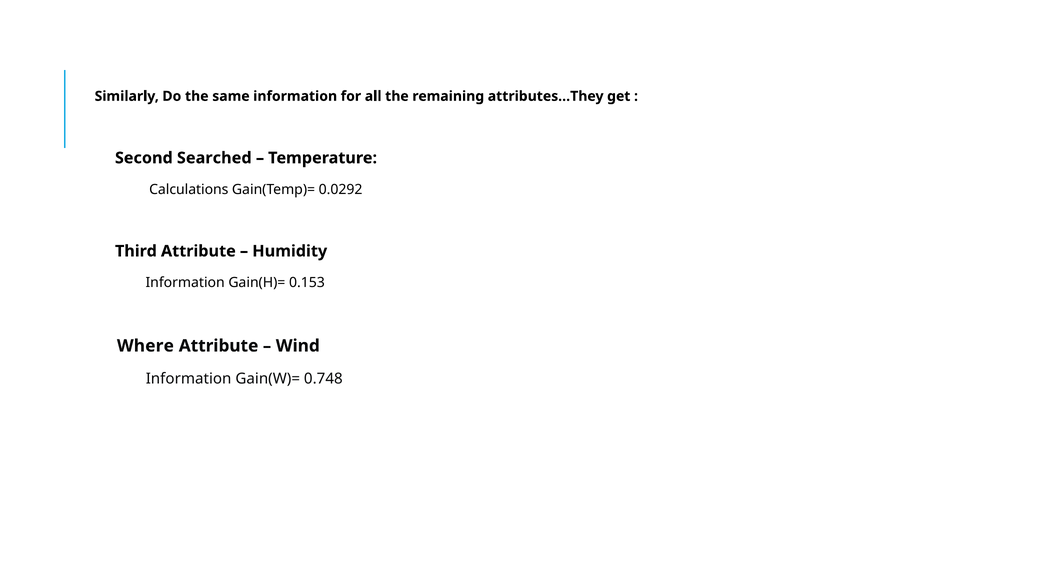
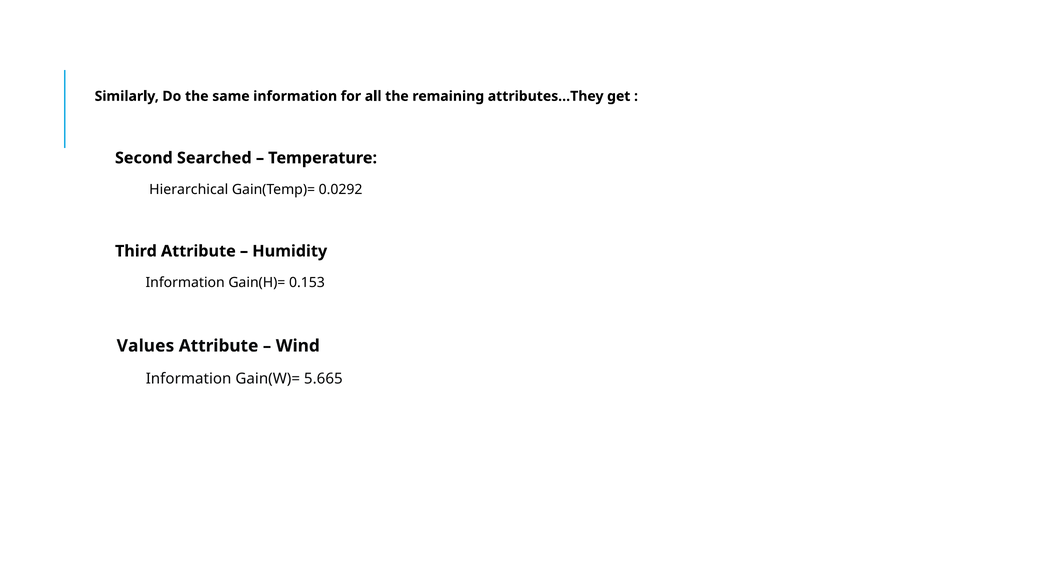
Calculations: Calculations -> Hierarchical (189, 190)
Where: Where -> Values (145, 346)
0.748: 0.748 -> 5.665 (323, 379)
